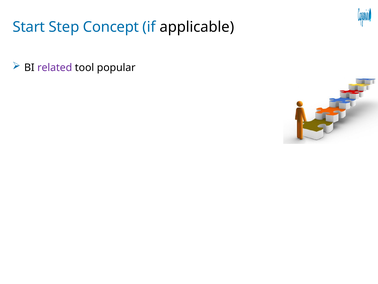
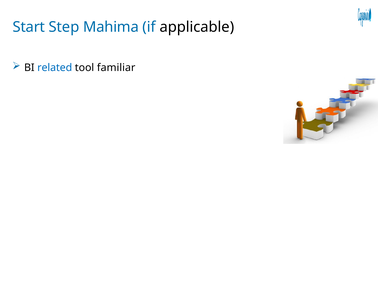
Concept: Concept -> Mahima (111, 27)
related colour: purple -> blue (55, 67)
popular: popular -> familiar (116, 67)
